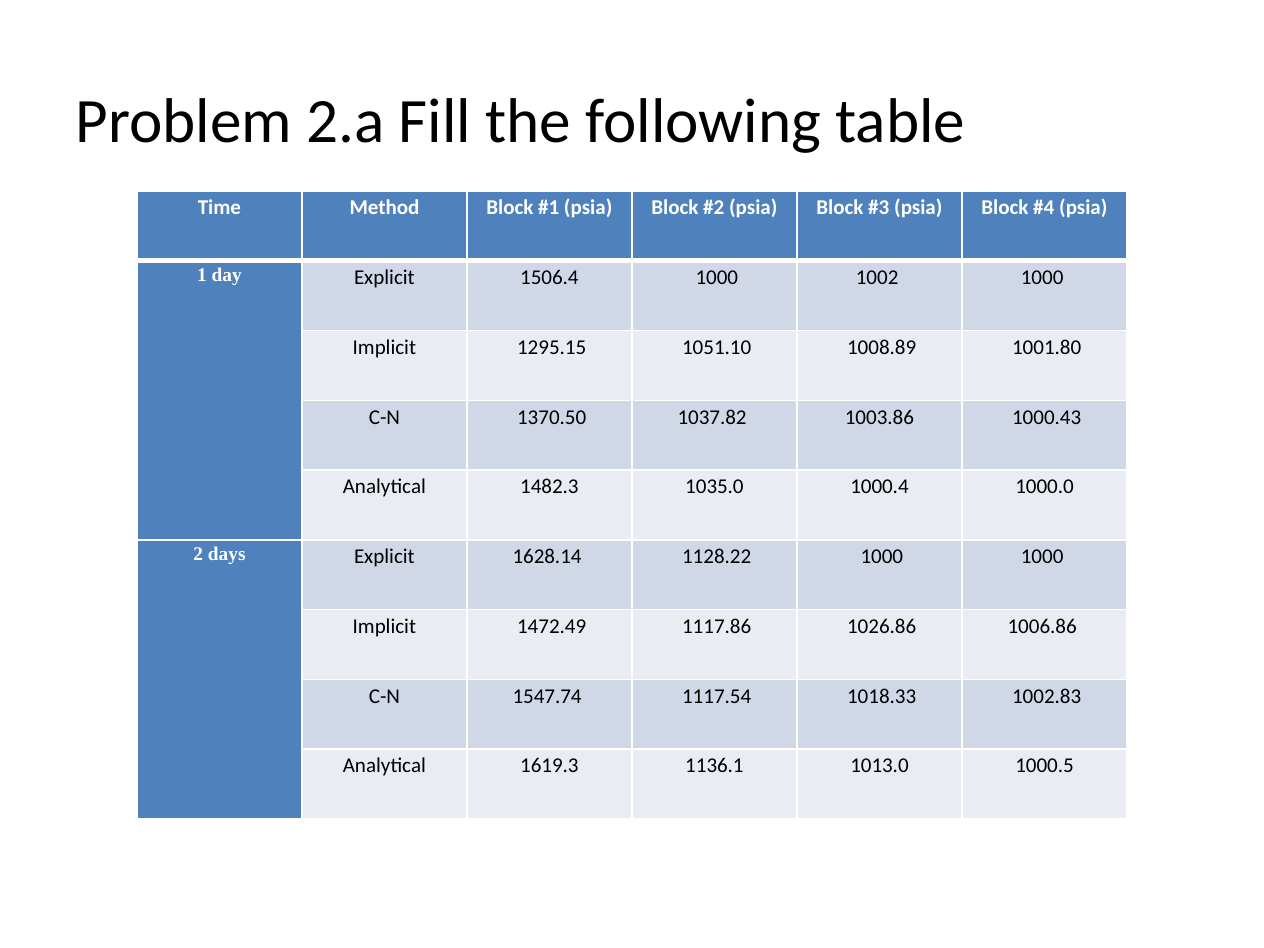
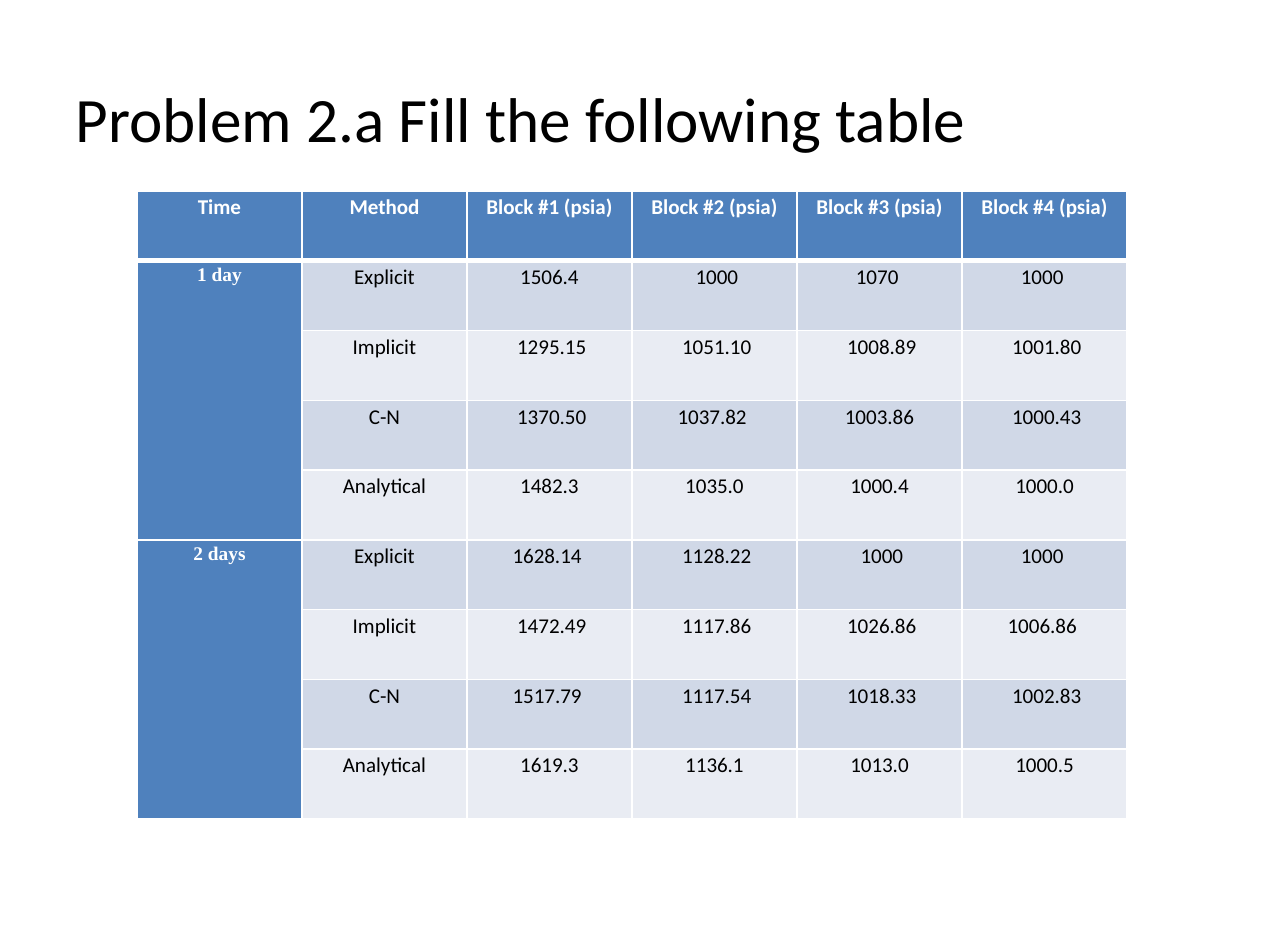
1002: 1002 -> 1070 (877, 278)
1547.74: 1547.74 -> 1517.79 (547, 696)
